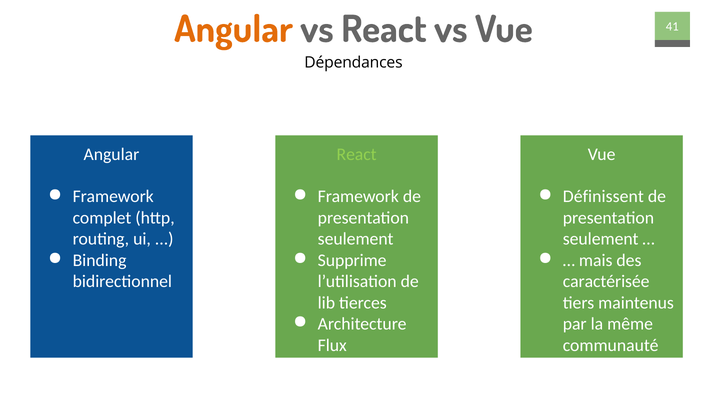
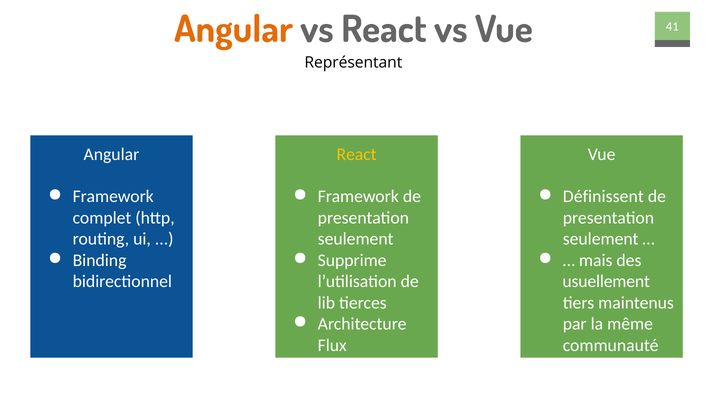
Dépendances: Dépendances -> Représentant (353, 62)
React colour: light green -> yellow (357, 154)
caractérisée: caractérisée -> usuellement (606, 281)
